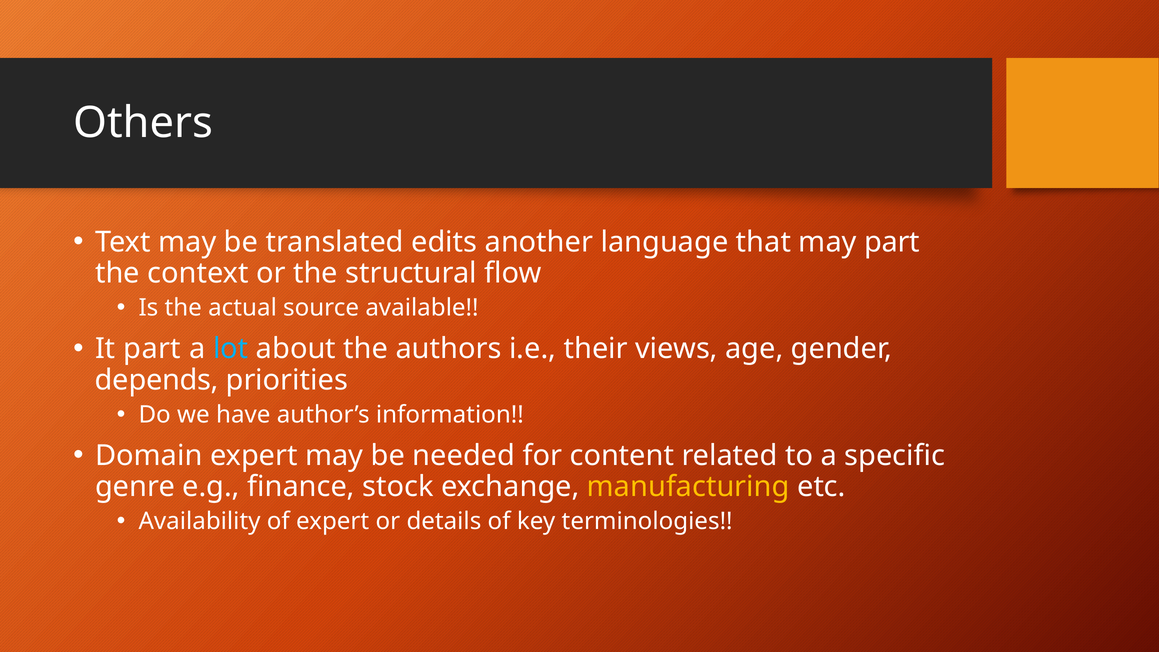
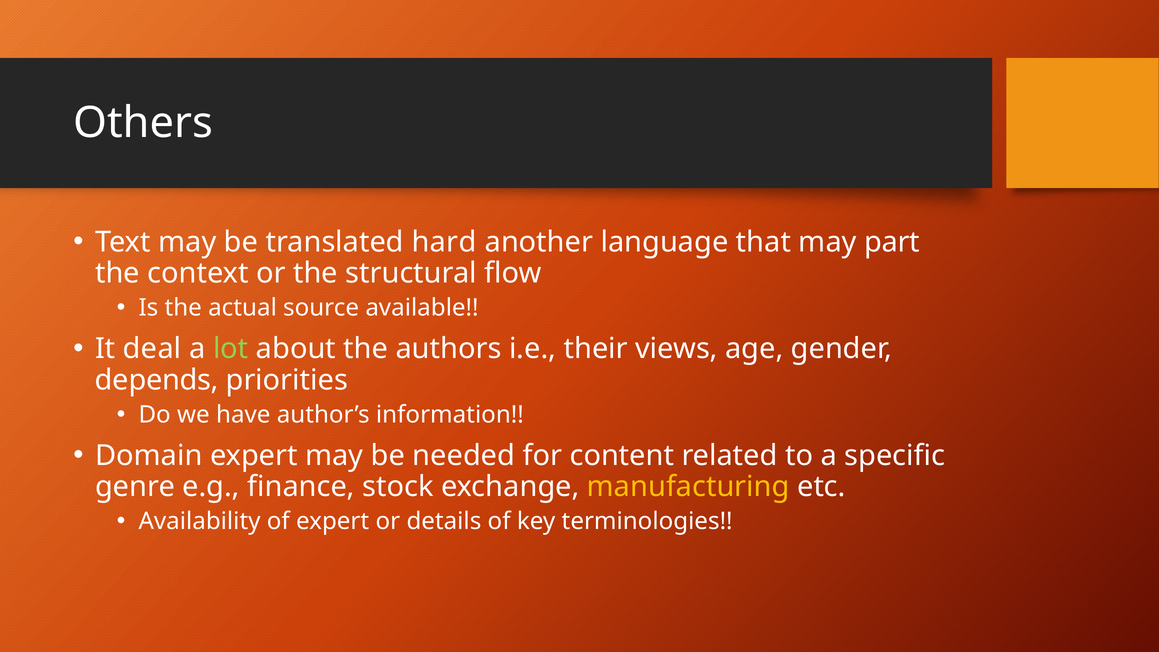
edits: edits -> hard (444, 242)
It part: part -> deal (152, 349)
lot colour: light blue -> light green (231, 349)
